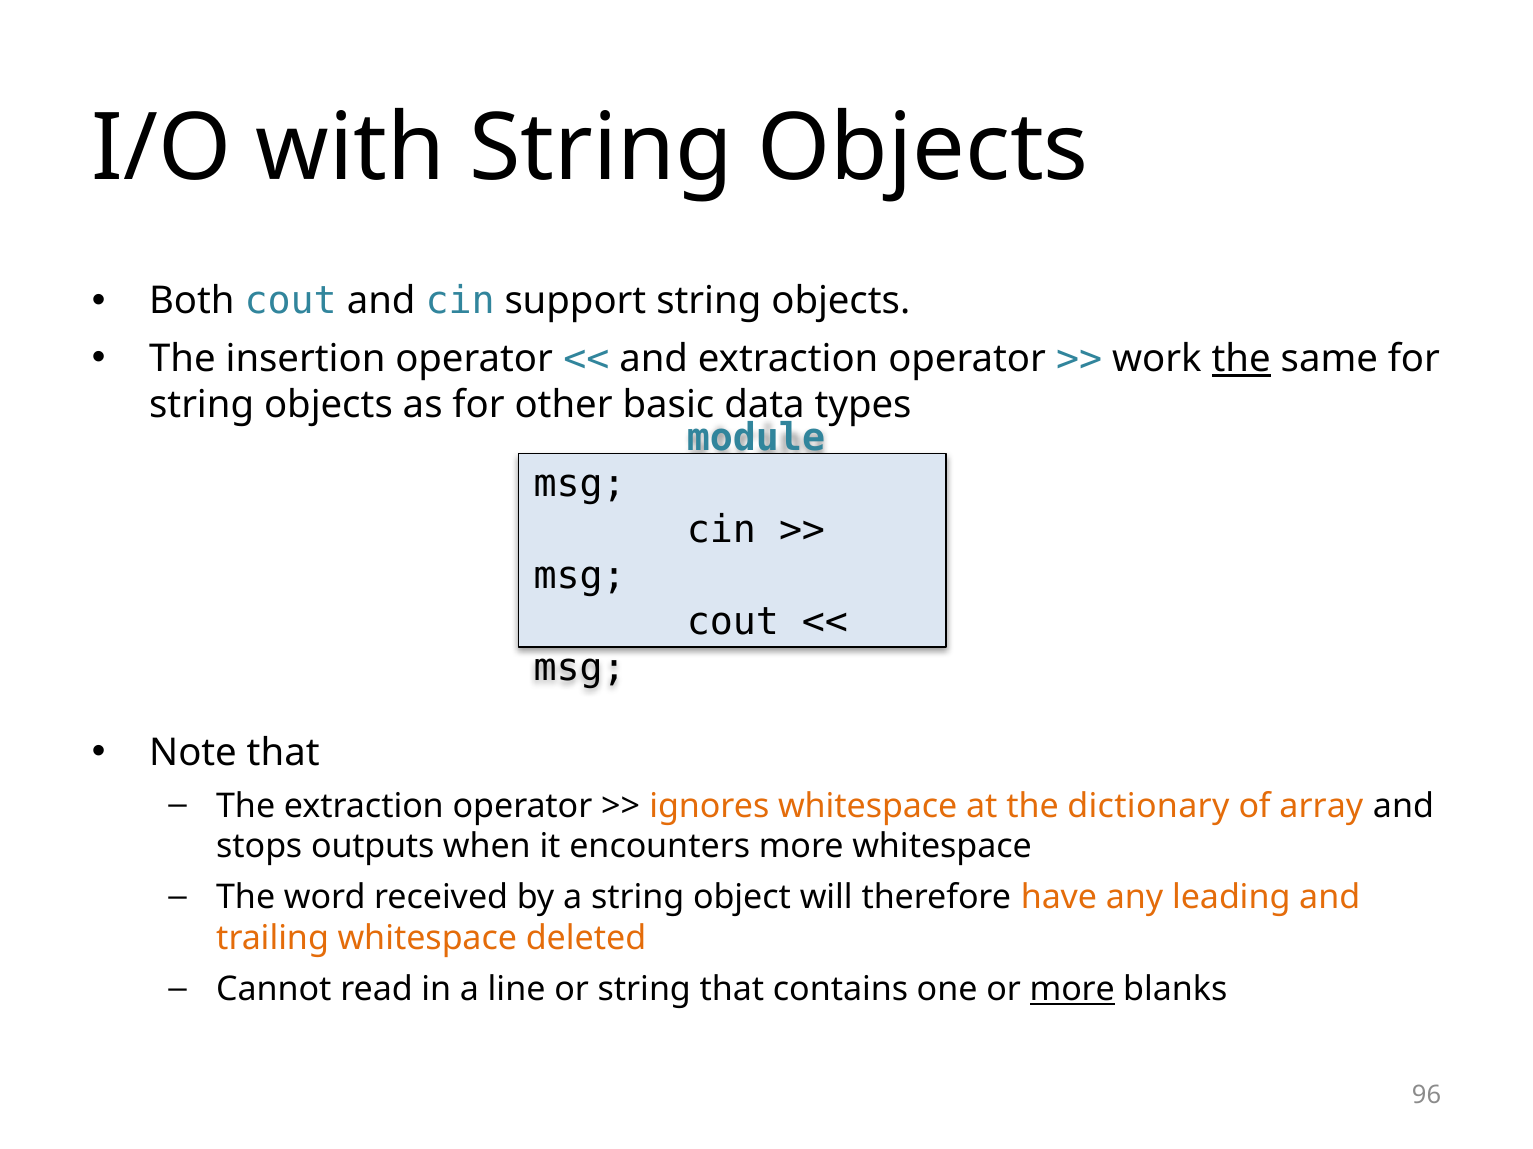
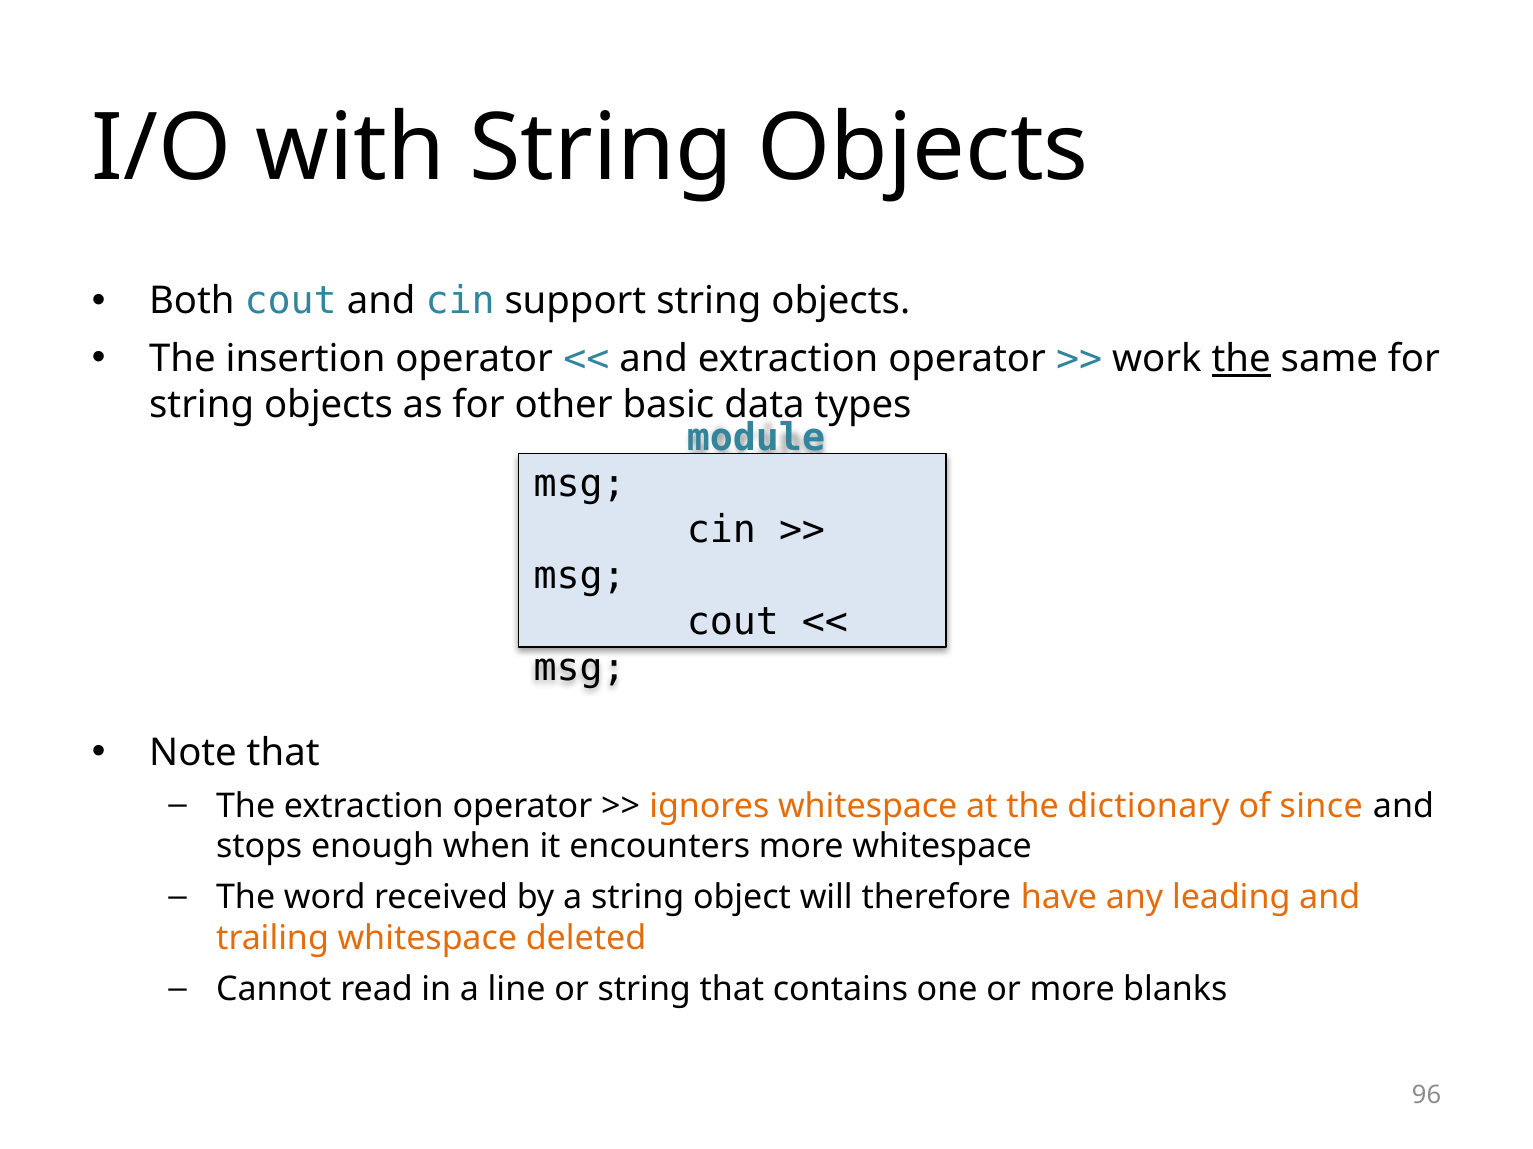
array: array -> since (1321, 806)
outputs: outputs -> enough (373, 847)
more underline: present -> none (1072, 990)
